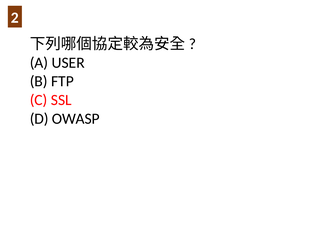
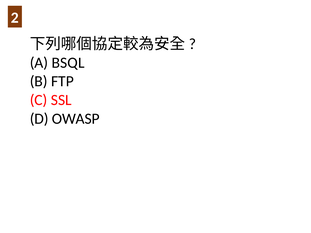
USER: USER -> BSQL (68, 63)
